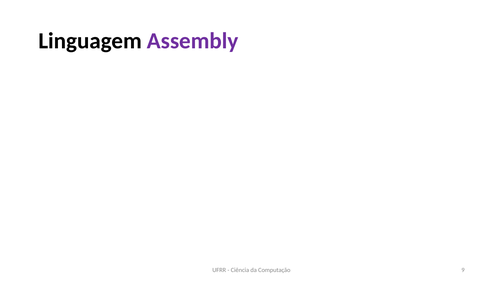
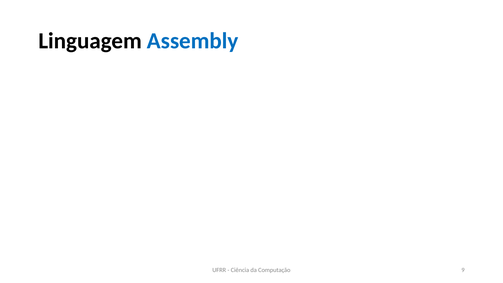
Assembly colour: purple -> blue (193, 41)
